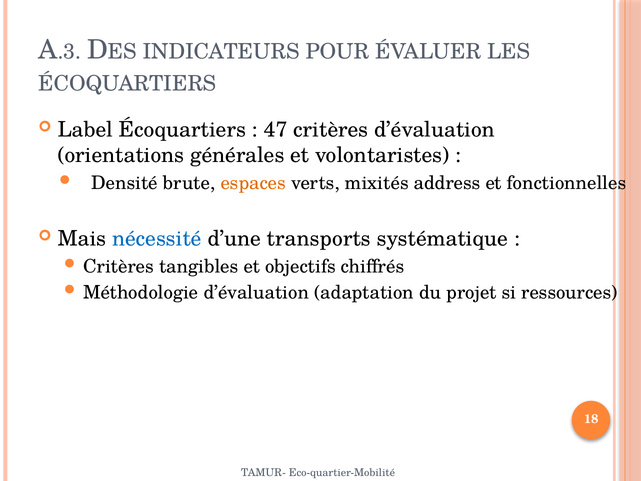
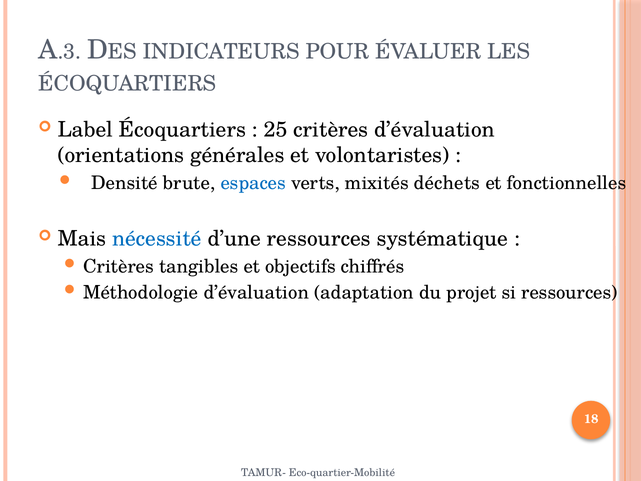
47: 47 -> 25 (276, 130)
espaces colour: orange -> blue (253, 183)
address: address -> déchets (447, 183)
d’une transports: transports -> ressources (319, 239)
